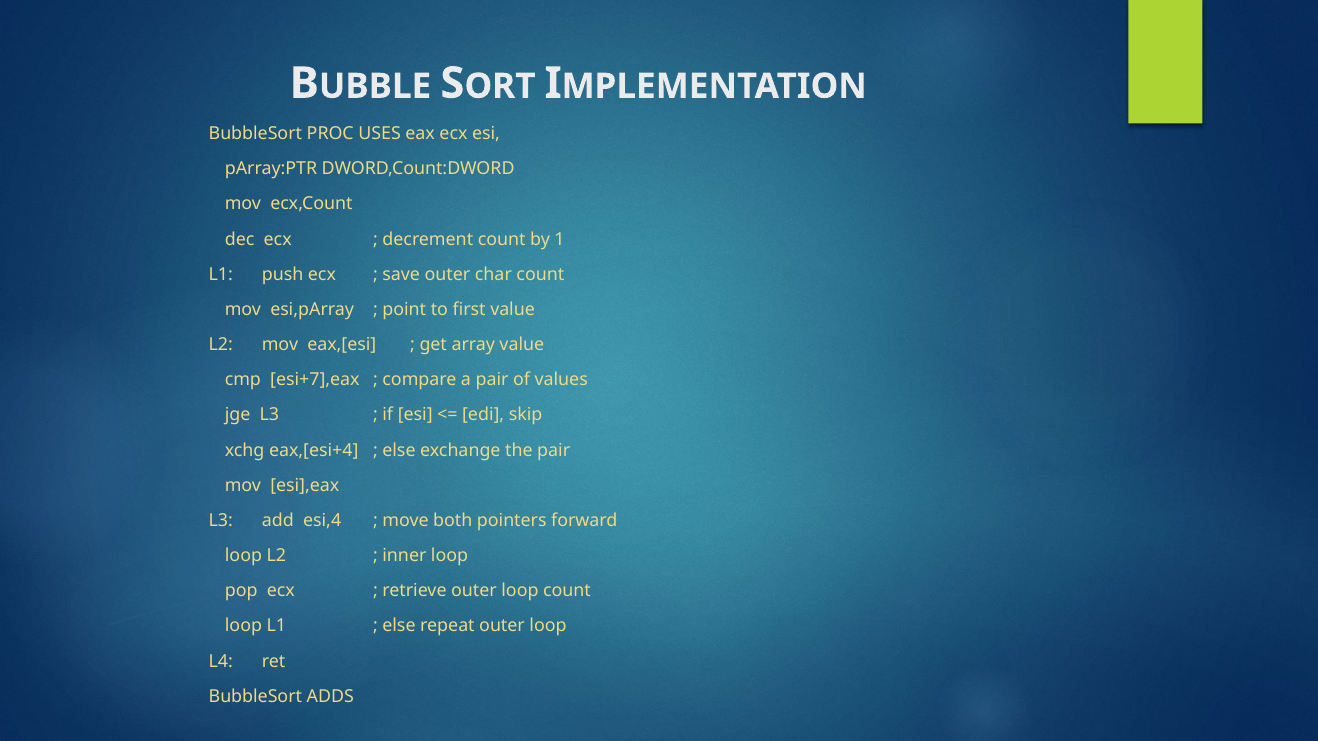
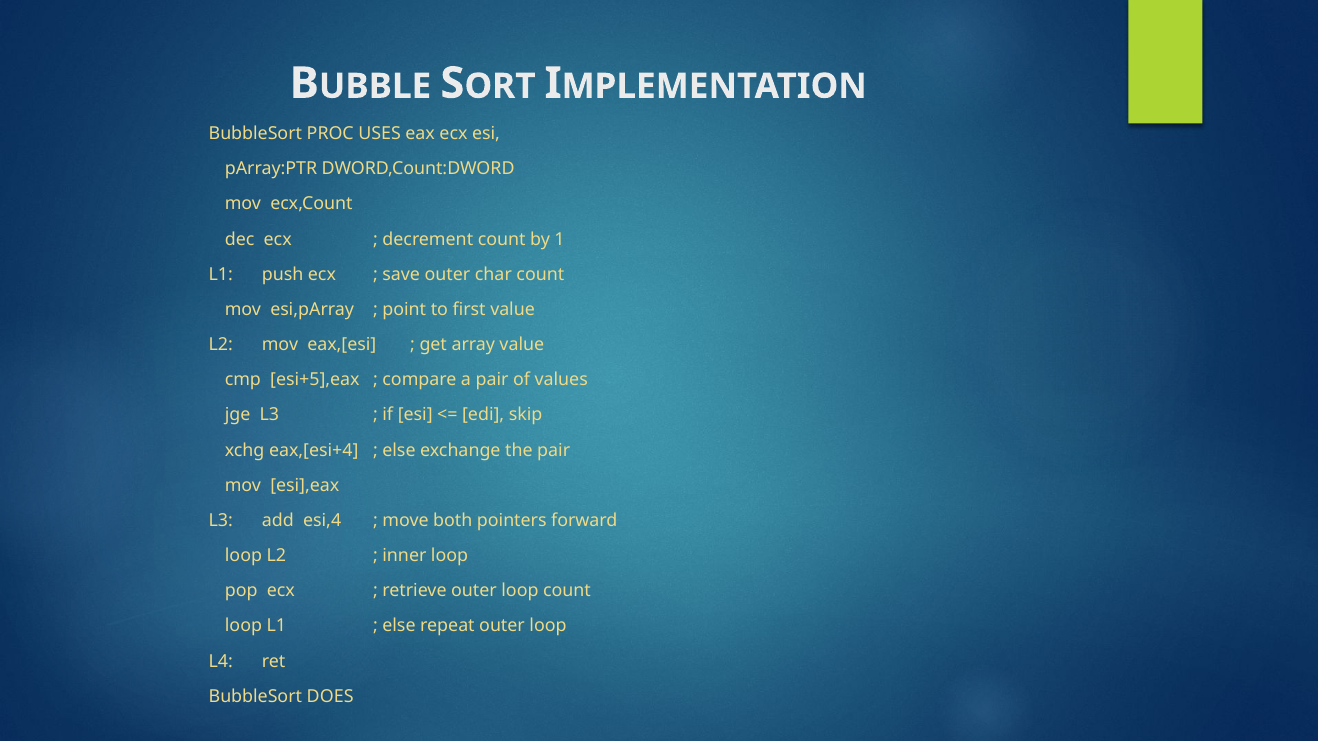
esi+7],eax: esi+7],eax -> esi+5],eax (315, 380)
ADDS: ADDS -> DOES (330, 697)
